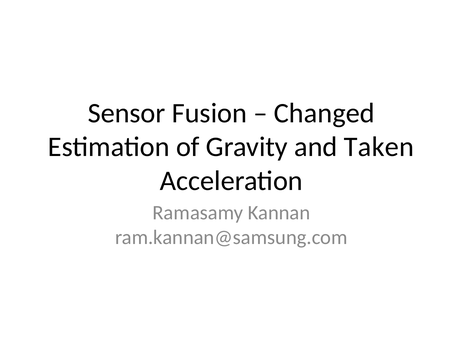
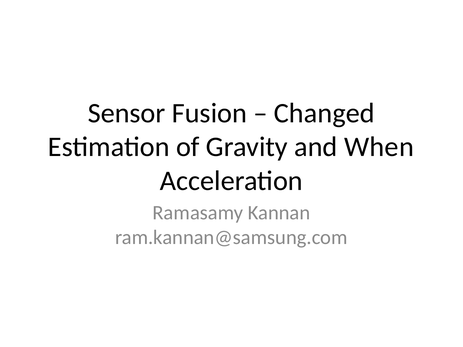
Taken: Taken -> When (379, 147)
